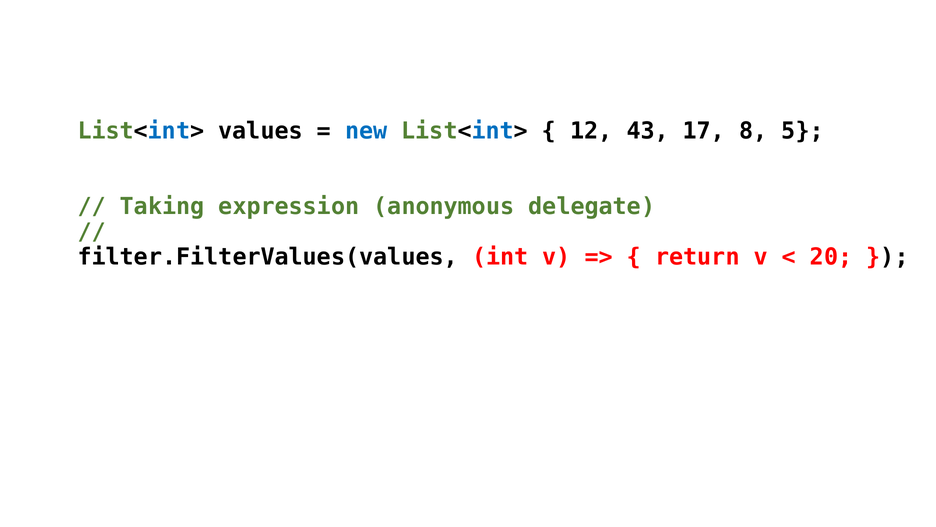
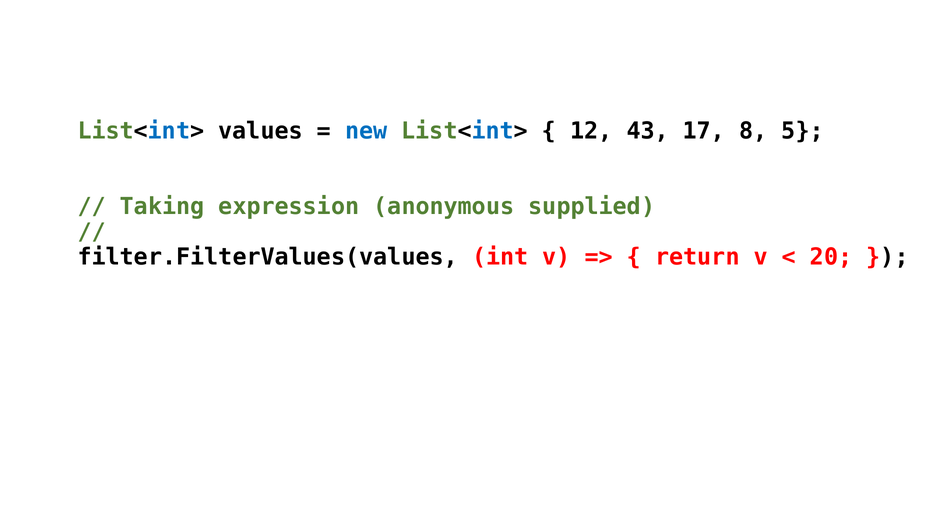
delegate: delegate -> supplied (592, 206)
